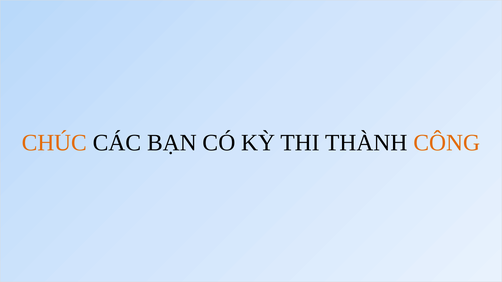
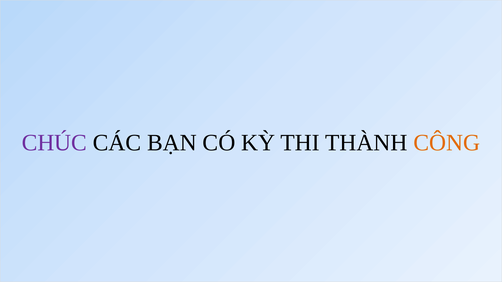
CHÚC colour: orange -> purple (54, 143)
